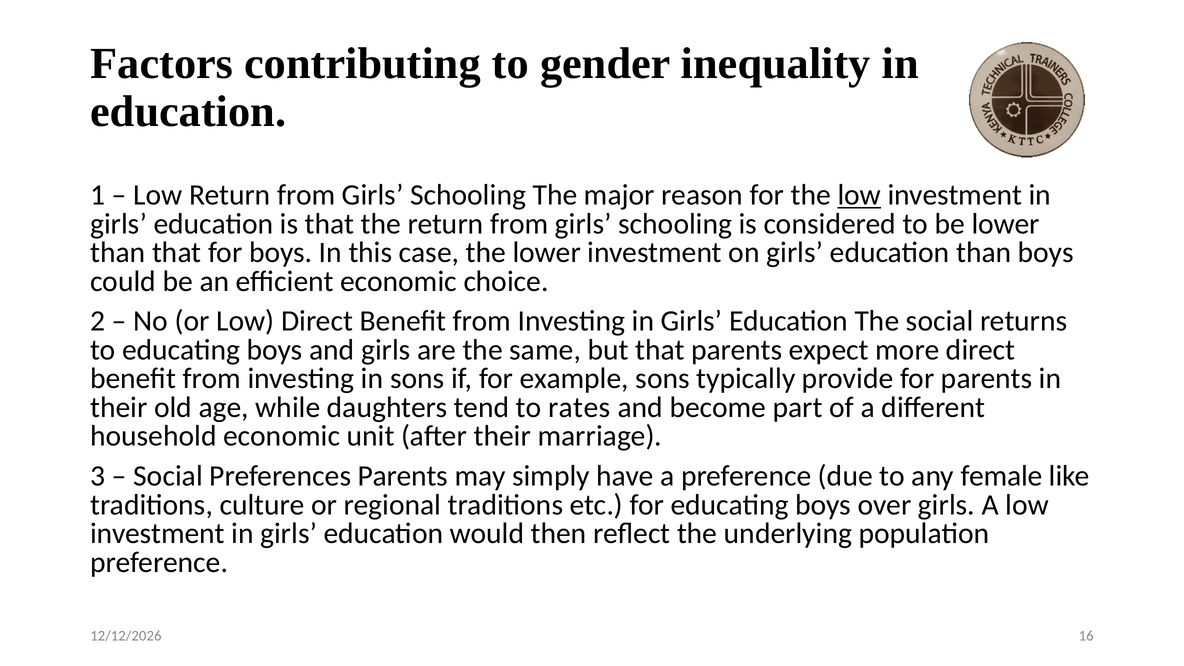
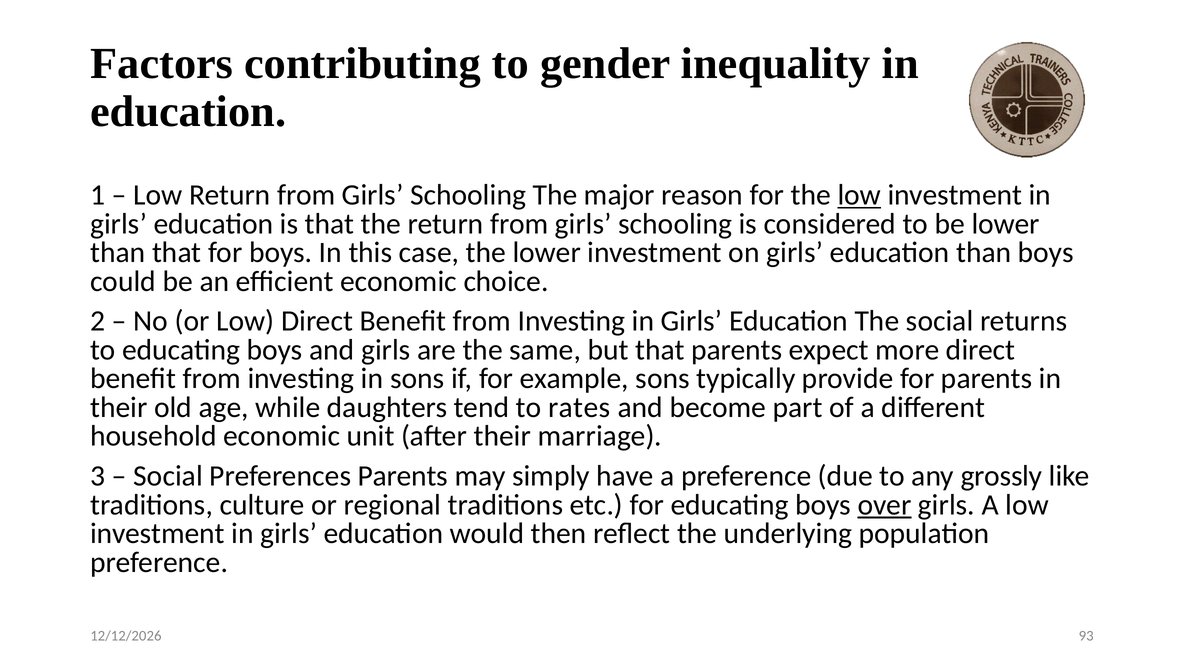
female: female -> grossly (1001, 476)
over underline: none -> present (885, 505)
16: 16 -> 93 (1086, 636)
